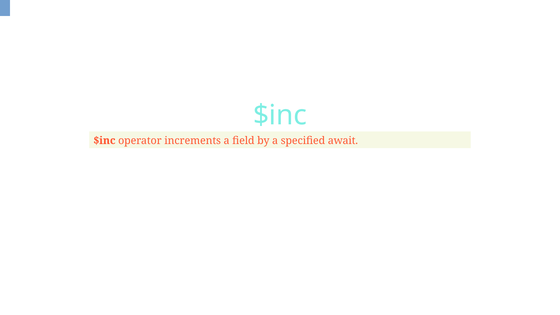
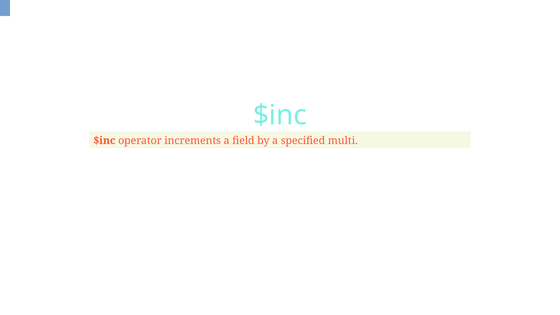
await: await -> multi (343, 141)
